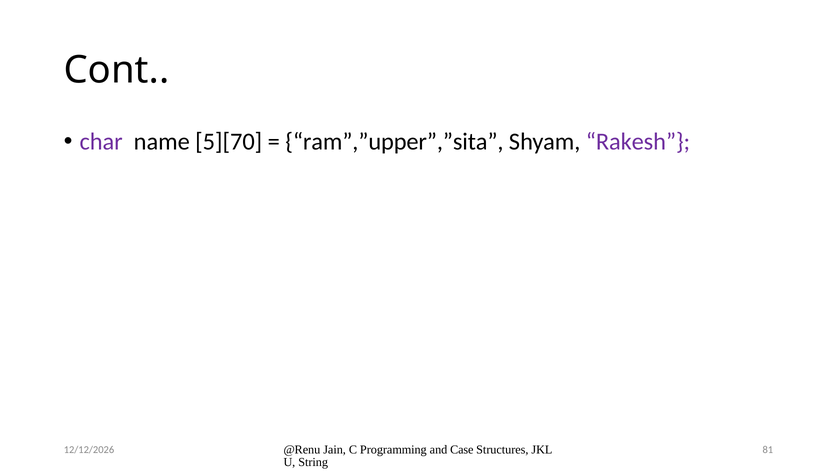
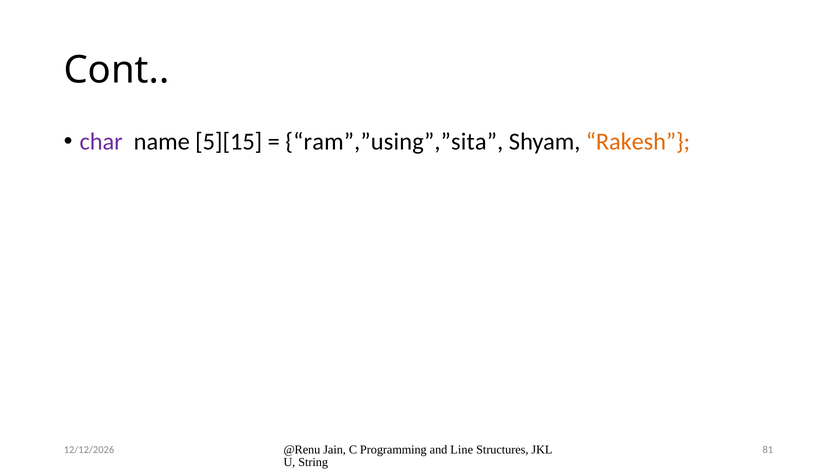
5][70: 5][70 -> 5][15 (229, 142)
ram”,”upper”,”sita: ram”,”upper”,”sita -> ram”,”using”,”sita (394, 142)
Rakesh colour: purple -> orange (638, 142)
Case: Case -> Line (462, 450)
